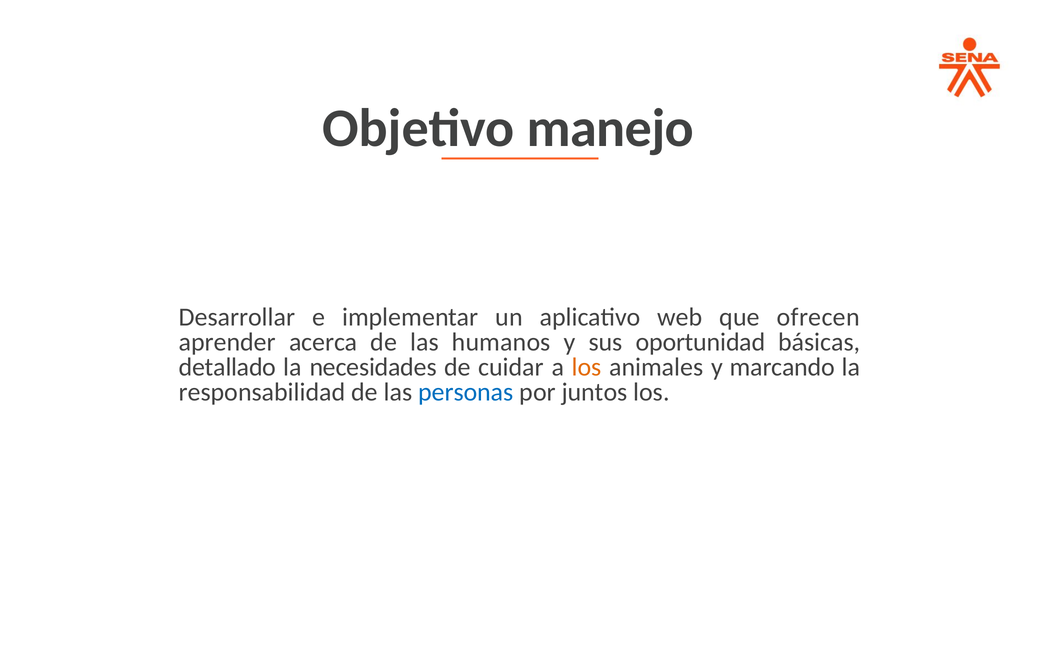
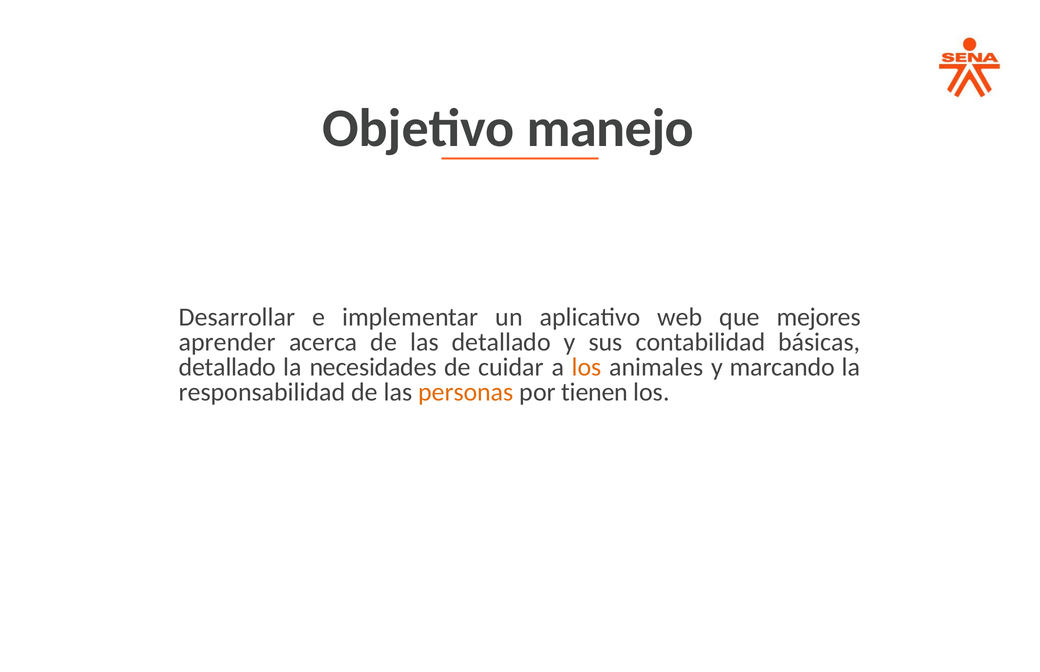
ofrecen: ofrecen -> mejores (819, 317)
las humanos: humanos -> detallado (501, 342)
oportunidad: oportunidad -> contabilidad (700, 342)
personas colour: blue -> orange (466, 392)
juntos: juntos -> tienen (595, 392)
